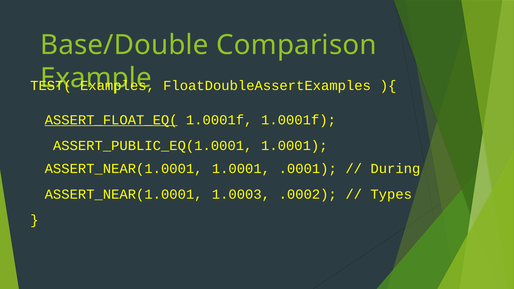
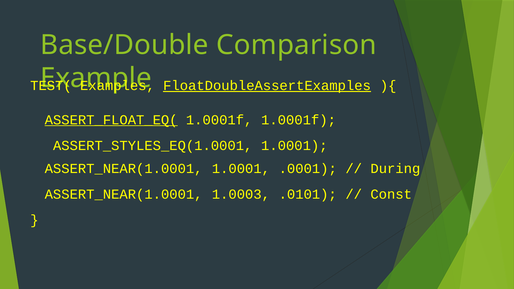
FloatDoubleAssertExamples underline: none -> present (267, 86)
ASSERT_PUBLIC_EQ(1.0001: ASSERT_PUBLIC_EQ(1.0001 -> ASSERT_STYLES_EQ(1.0001 (153, 146)
.0002: .0002 -> .0101 (308, 194)
Types: Types -> Const (391, 194)
